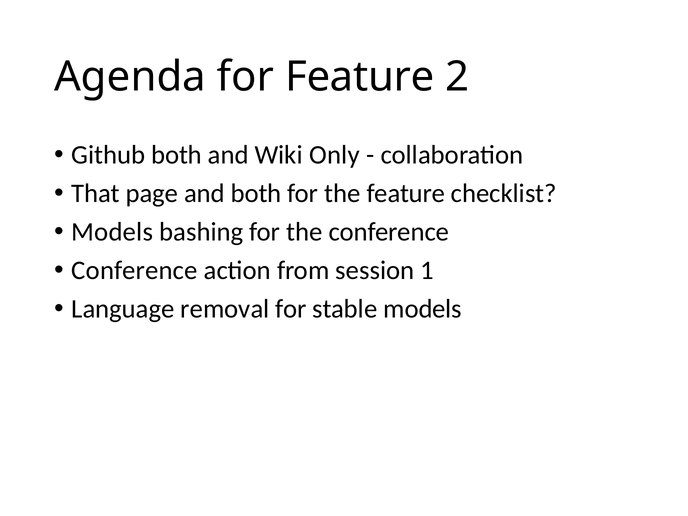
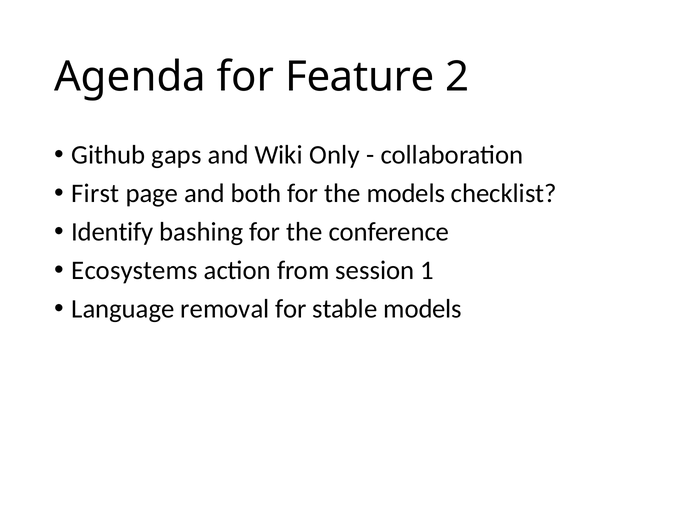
Github both: both -> gaps (176, 155)
That: That -> First (95, 194)
the feature: feature -> models (406, 194)
Models: Models -> Identify (112, 232)
Conference: Conference -> Ecosystems (135, 270)
